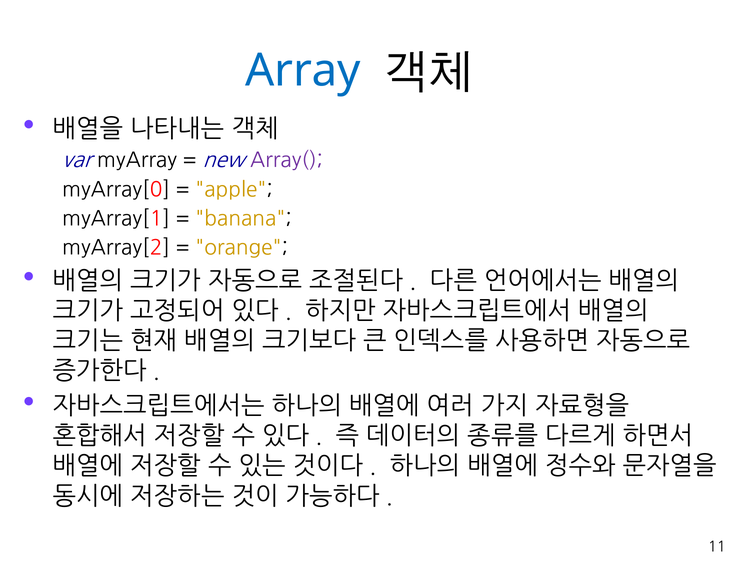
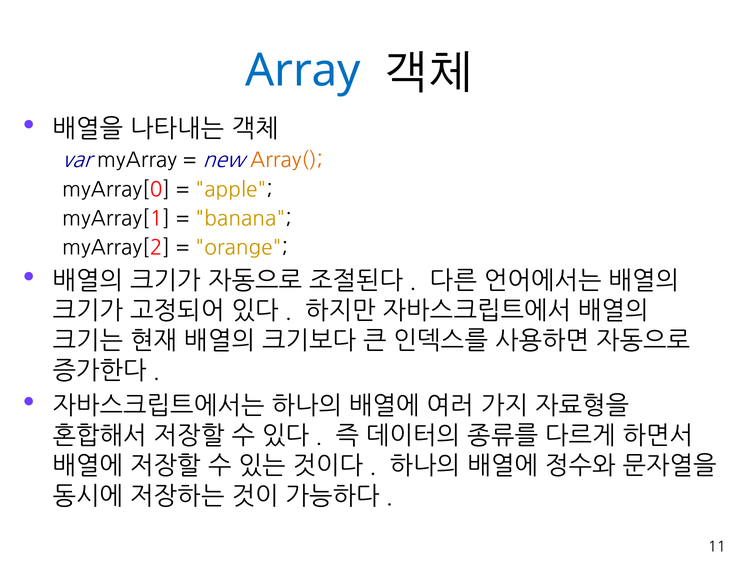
Array( colour: purple -> orange (287, 161)
